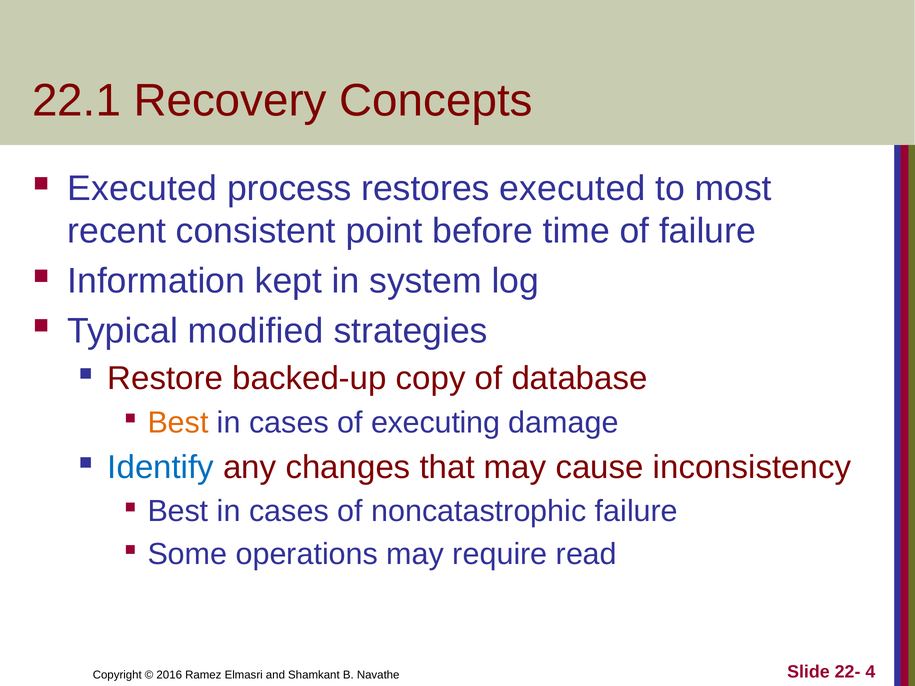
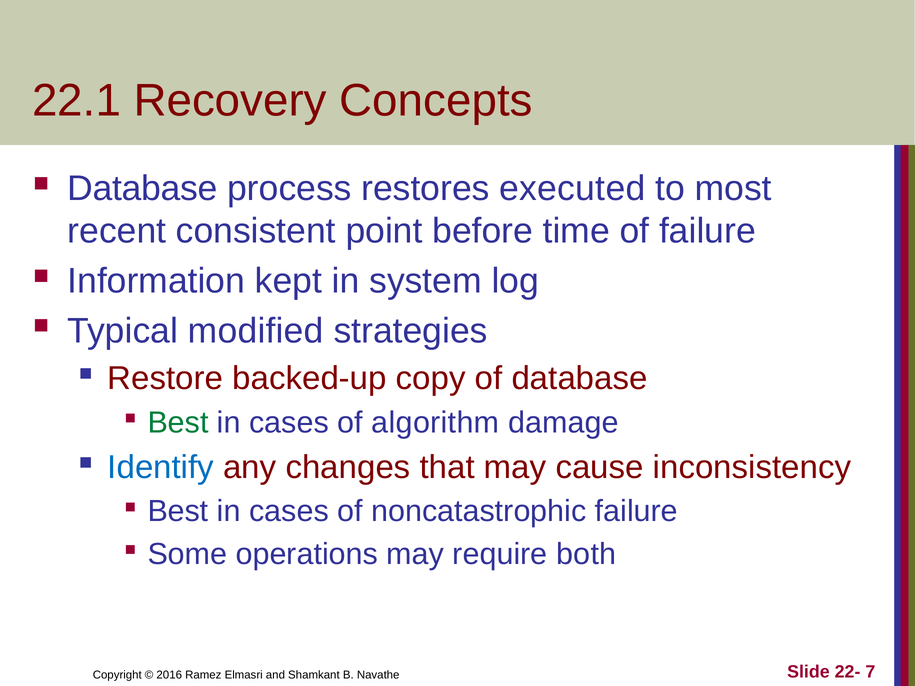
Executed: Executed -> Database (143, 189)
Best colour: orange -> green (178, 423)
executing: executing -> algorithm (435, 423)
read: read -> both (586, 554)
4: 4 -> 7 (870, 672)
